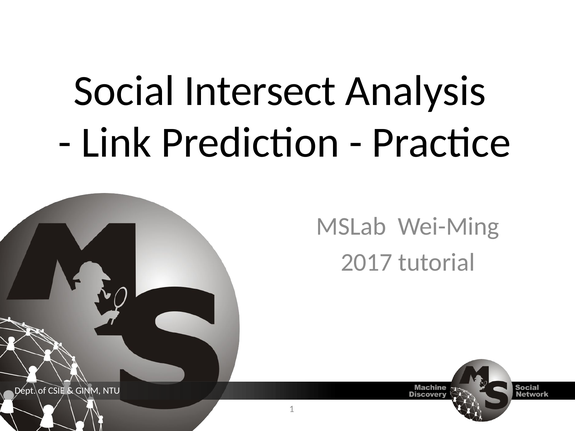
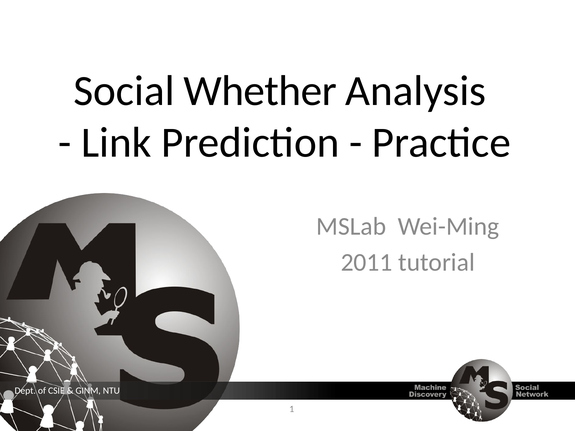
Intersect: Intersect -> Whether (260, 91)
2017: 2017 -> 2011 (367, 262)
